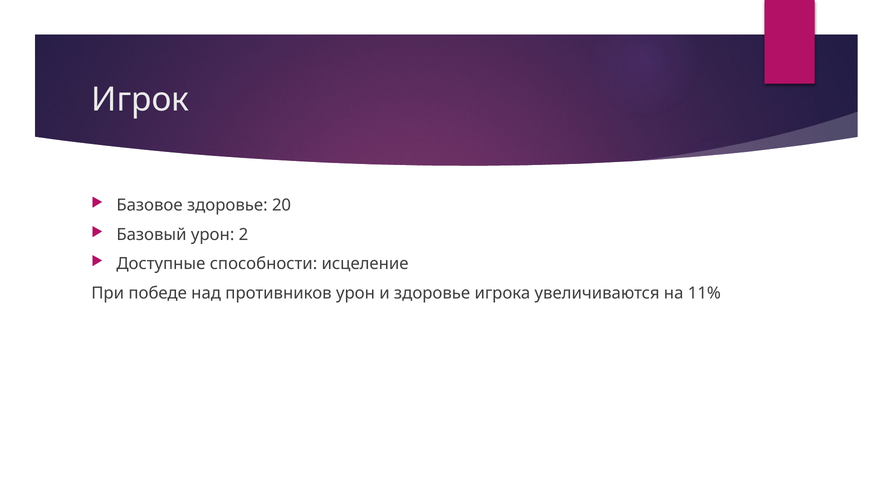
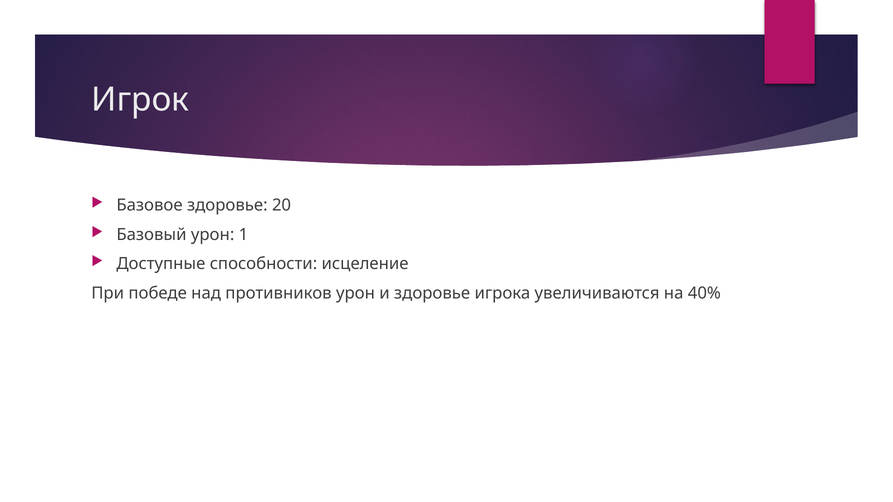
2: 2 -> 1 (244, 235)
11%: 11% -> 40% (704, 293)
